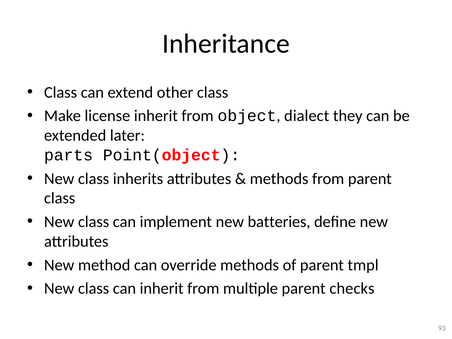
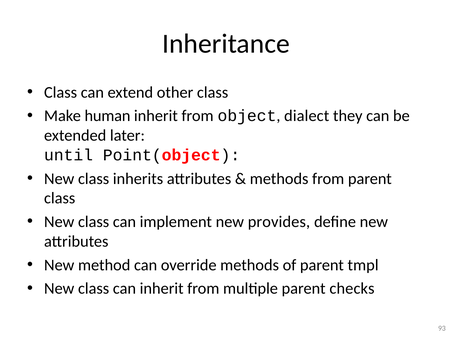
license: license -> human (107, 116)
parts: parts -> until (69, 155)
batteries: batteries -> provides (279, 222)
